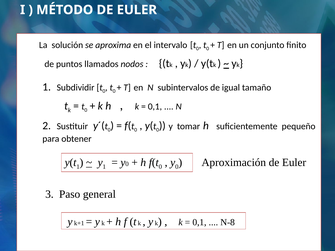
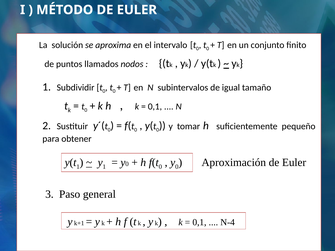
N-8: N-8 -> N-4 (228, 222)
